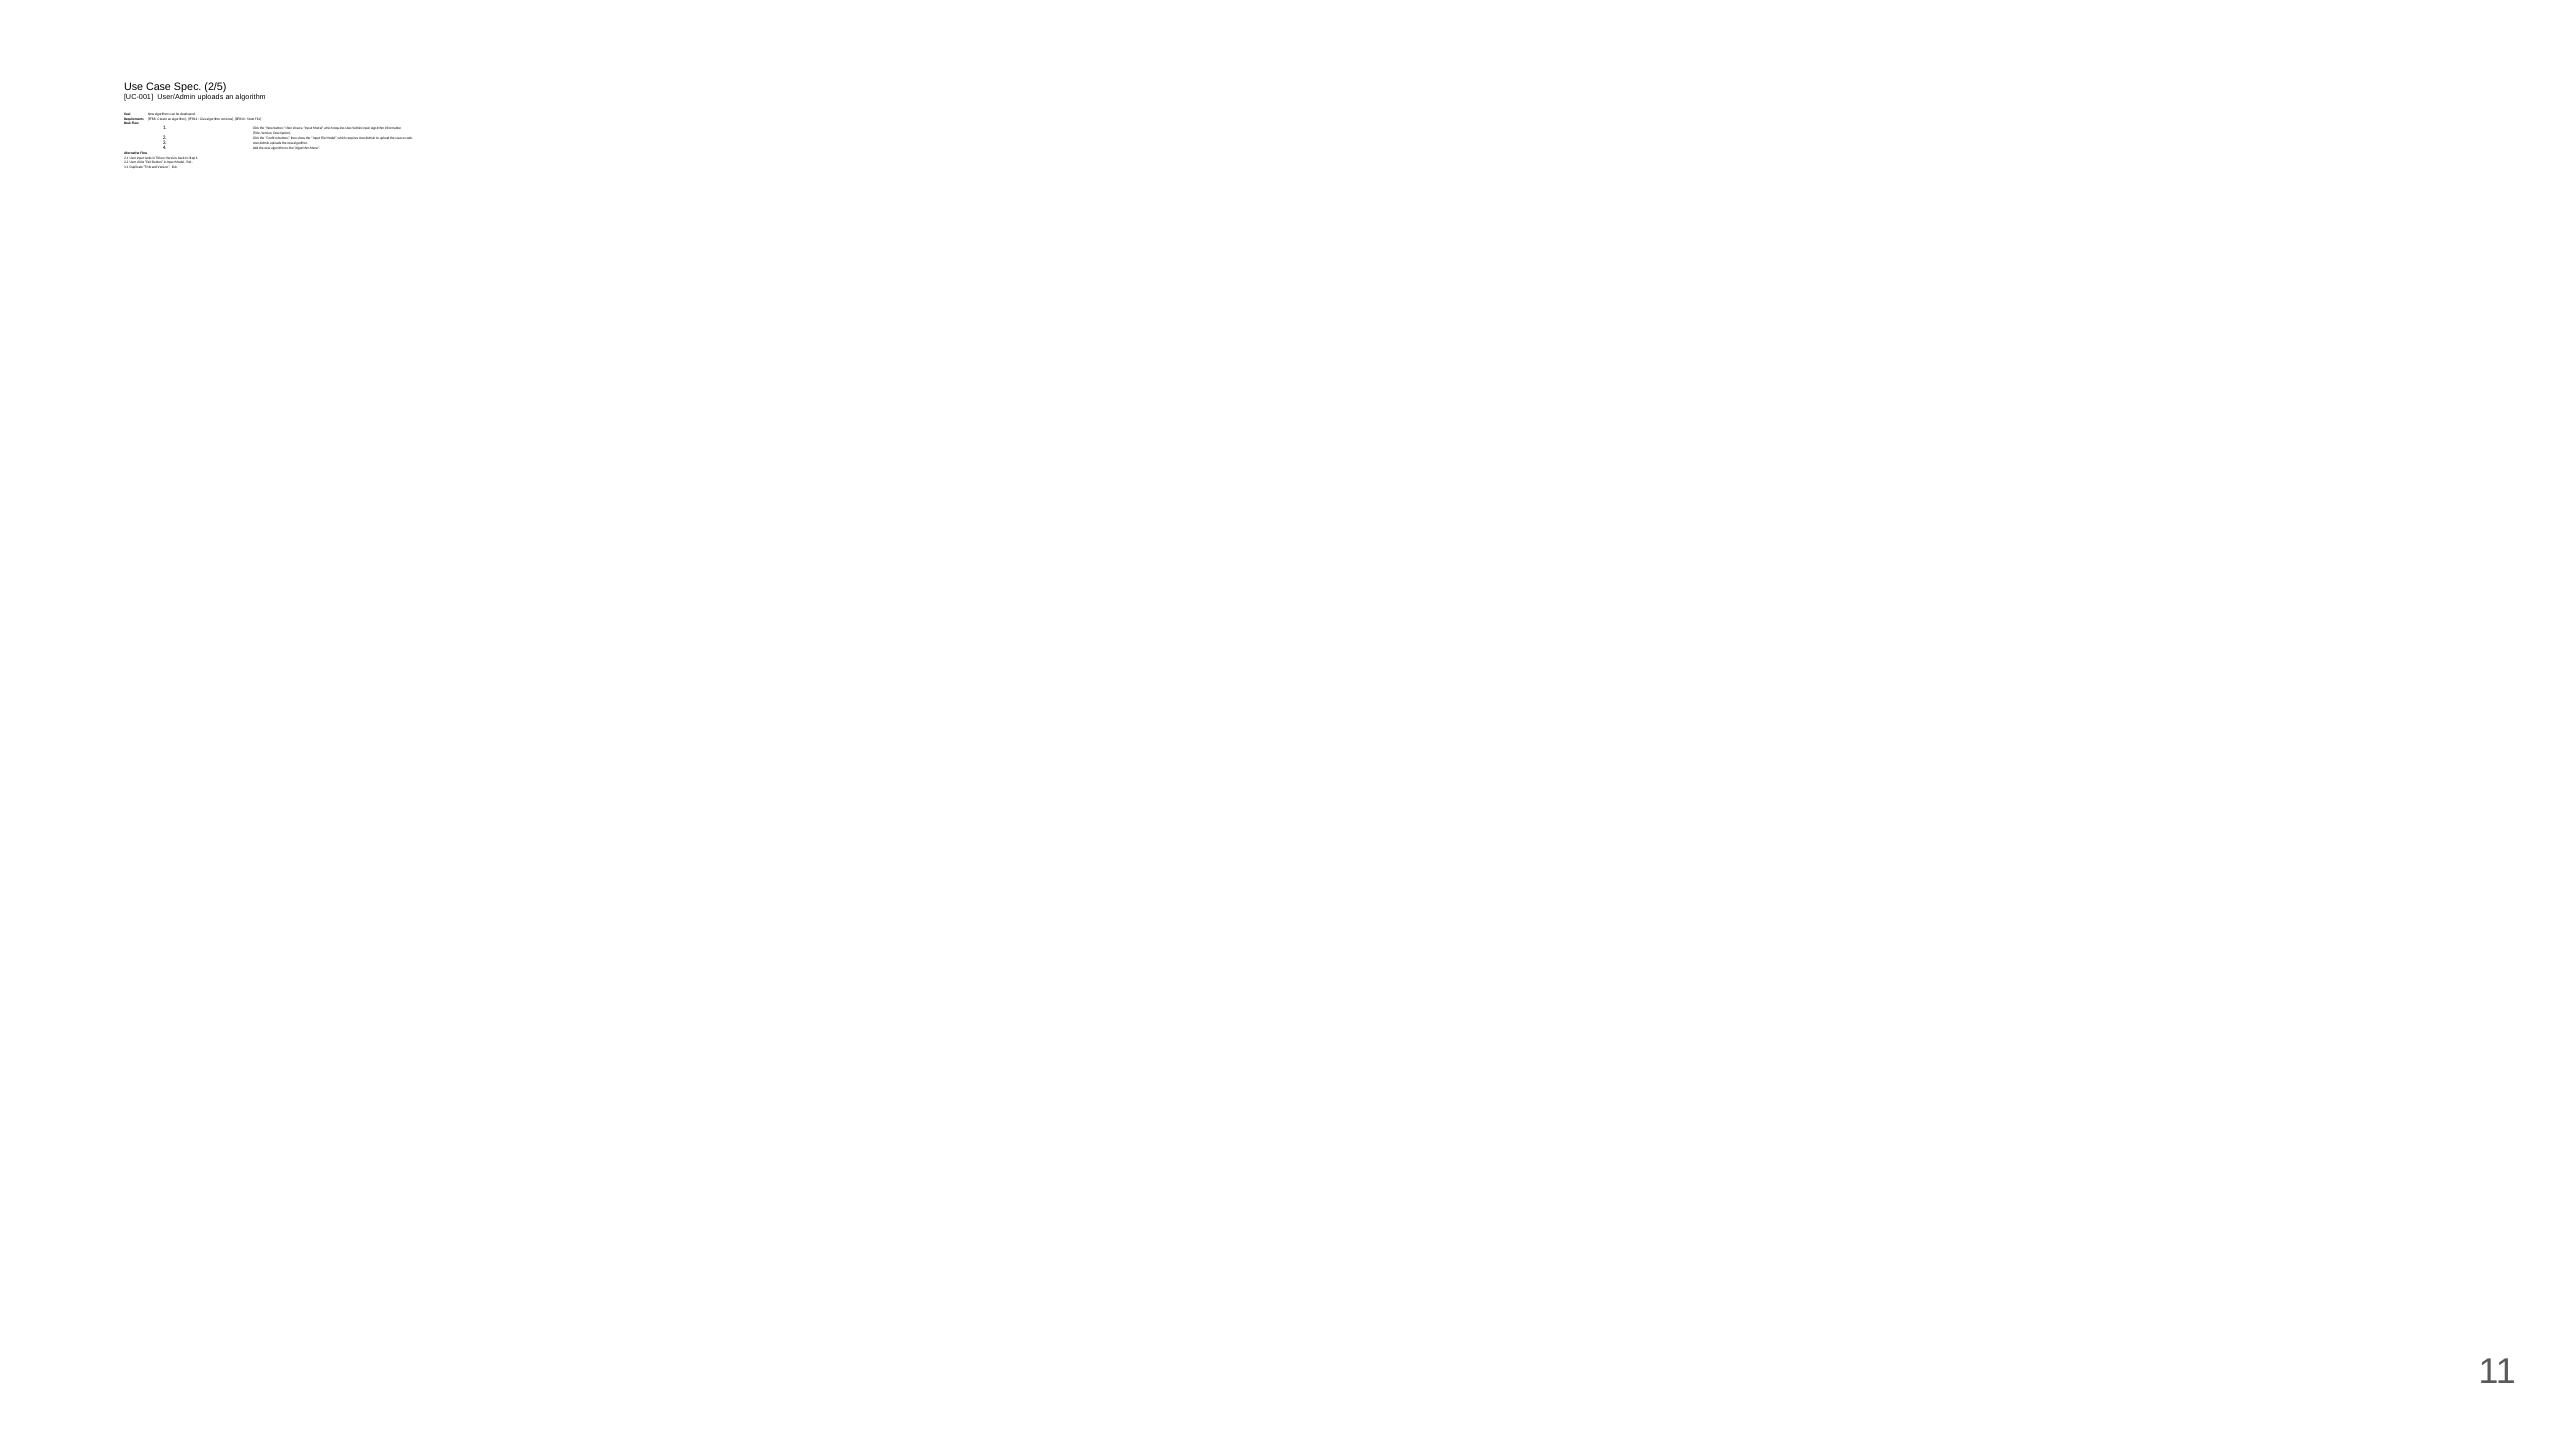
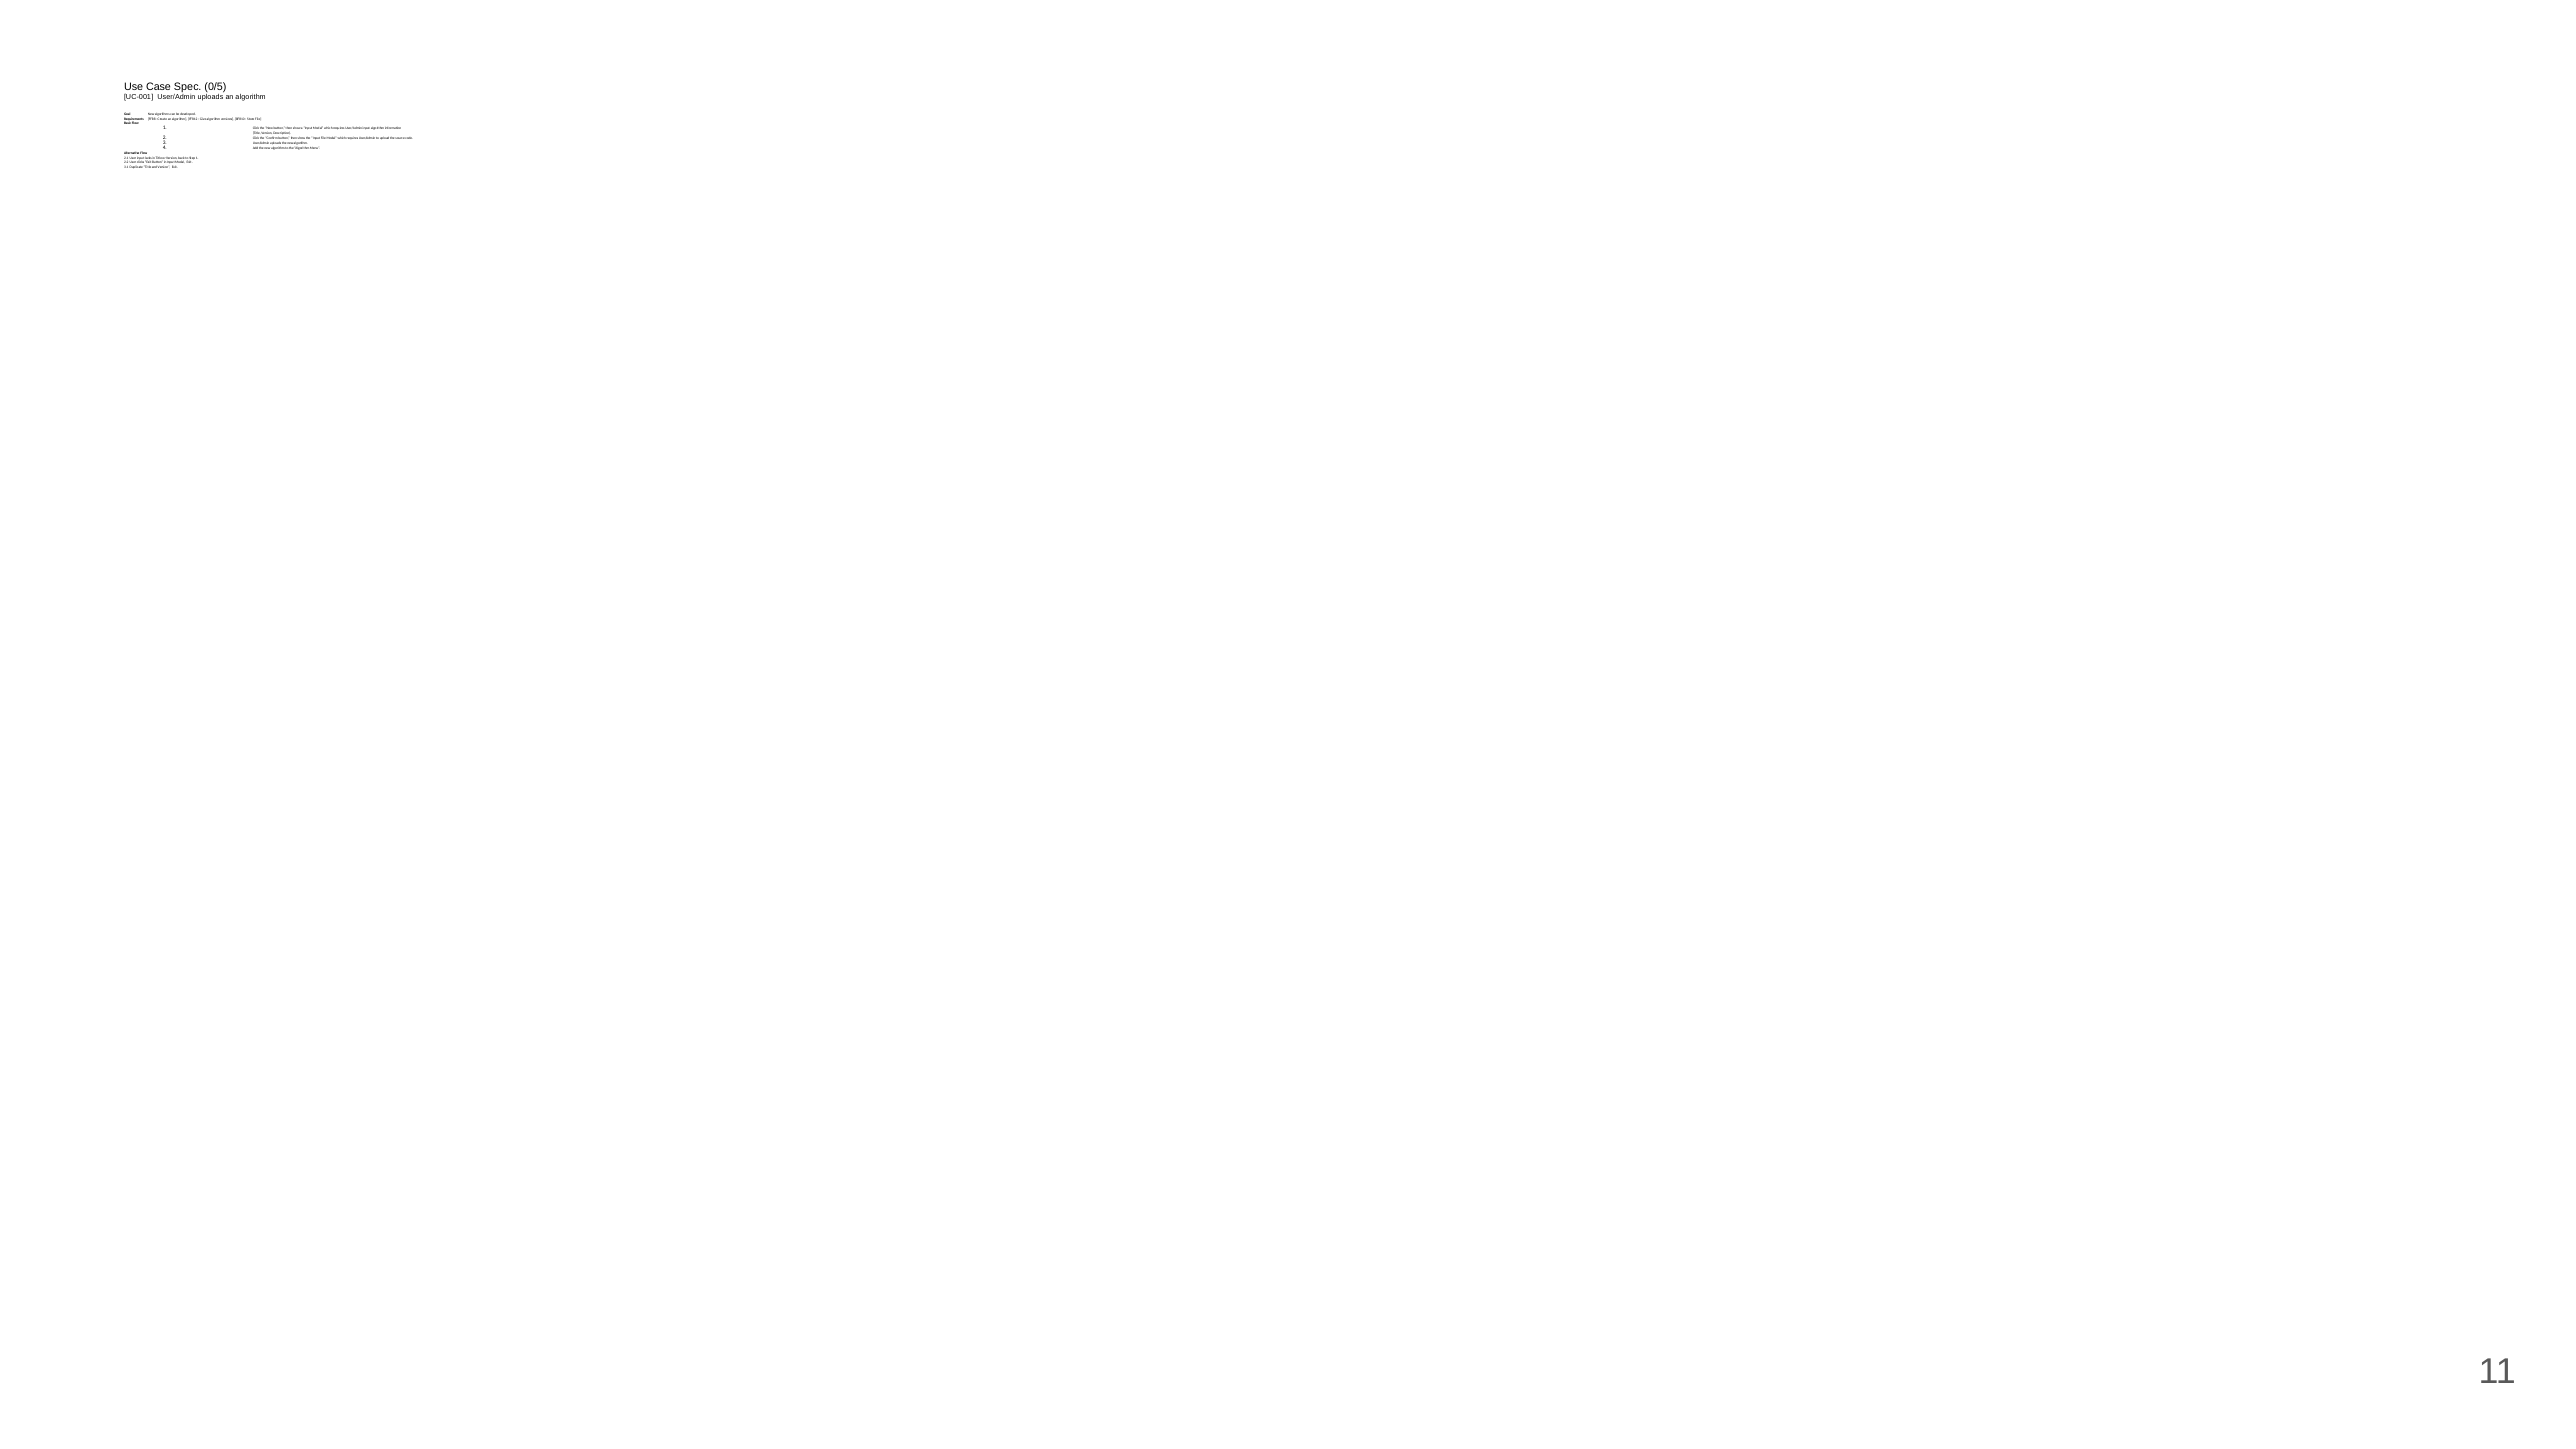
2/5: 2/5 -> 0/5 (215, 87)
